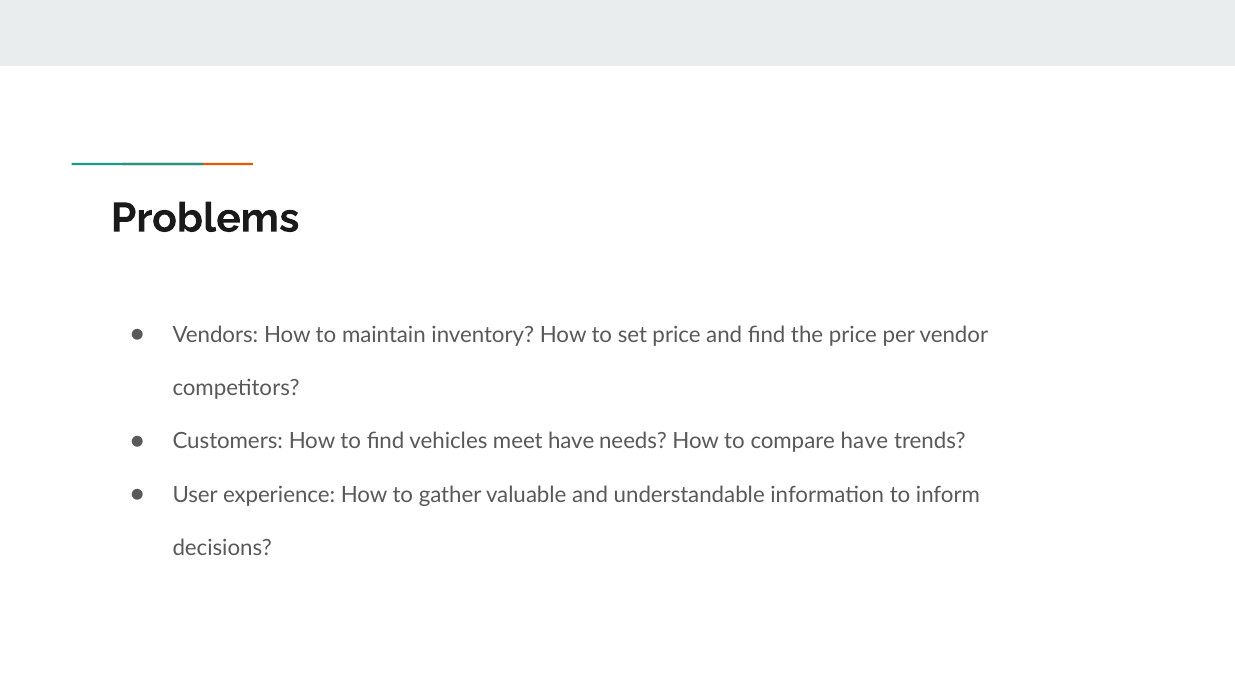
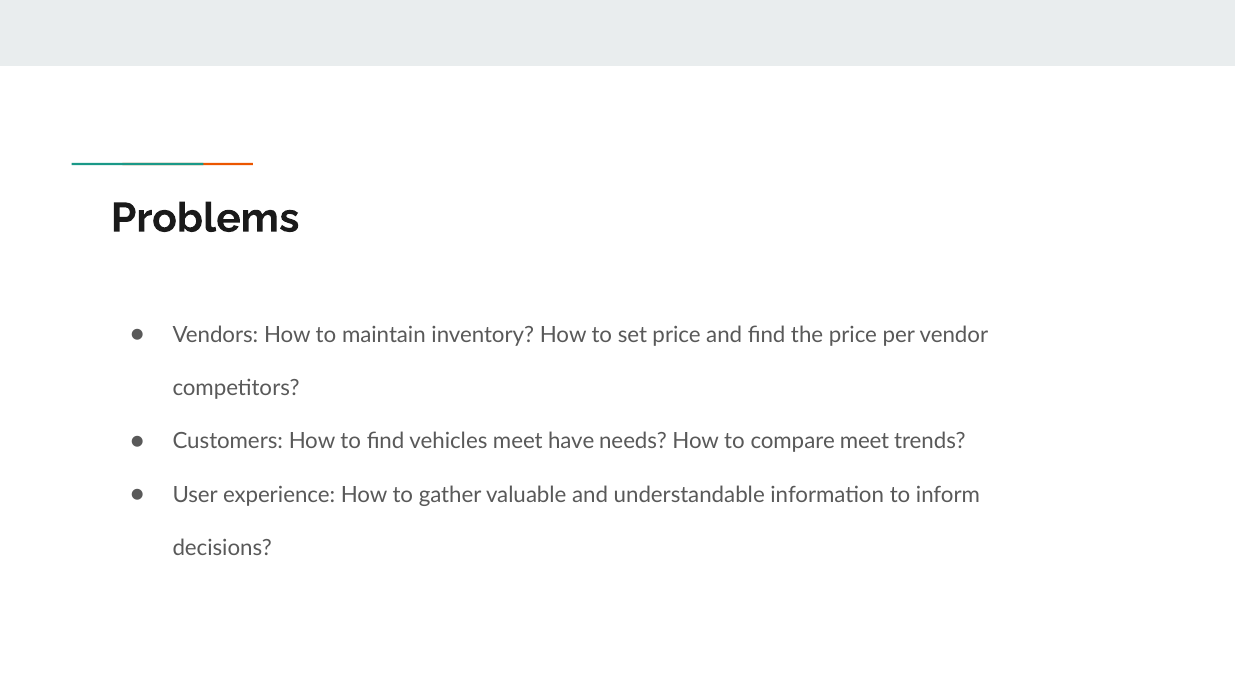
compare have: have -> meet (865, 441)
